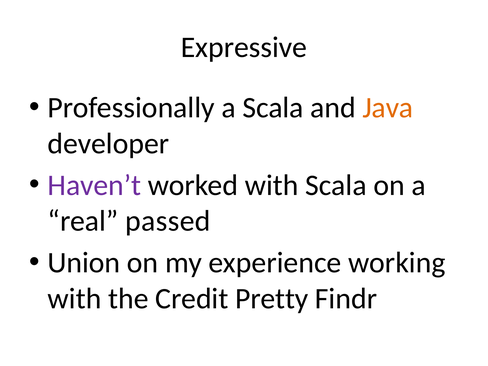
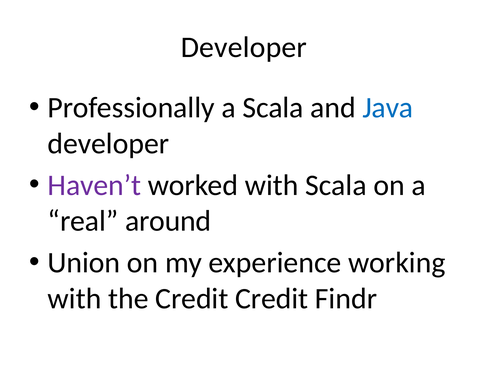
Expressive: Expressive -> Developer (244, 47)
Java colour: orange -> blue (388, 108)
passed: passed -> around (168, 221)
Credit Pretty: Pretty -> Credit (272, 299)
